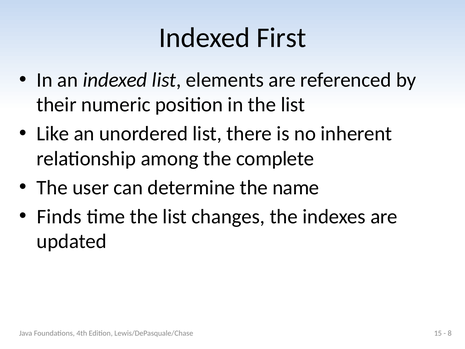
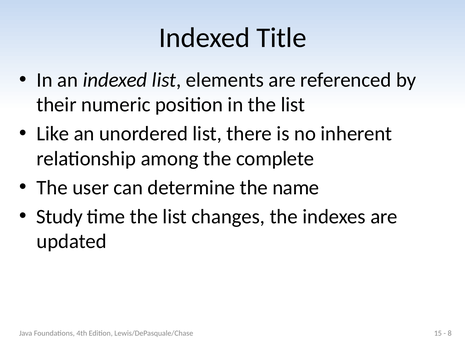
First: First -> Title (281, 38)
Finds: Finds -> Study (60, 216)
